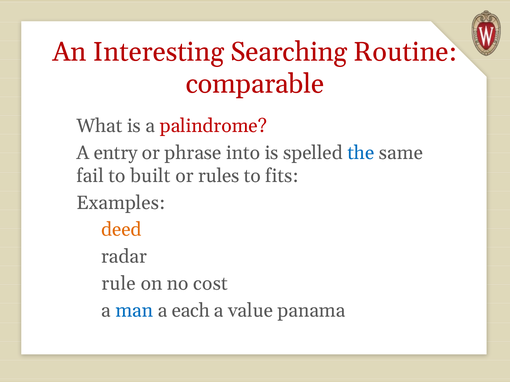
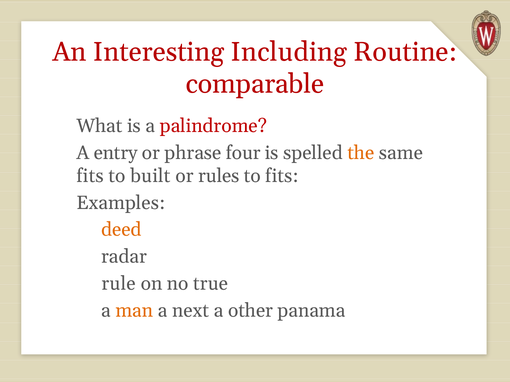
Searching: Searching -> Including (289, 52)
into: into -> four (243, 153)
the colour: blue -> orange (361, 153)
fail: fail -> fits (90, 176)
cost: cost -> true (211, 284)
man colour: blue -> orange (134, 311)
each: each -> next (191, 311)
value: value -> other (251, 311)
